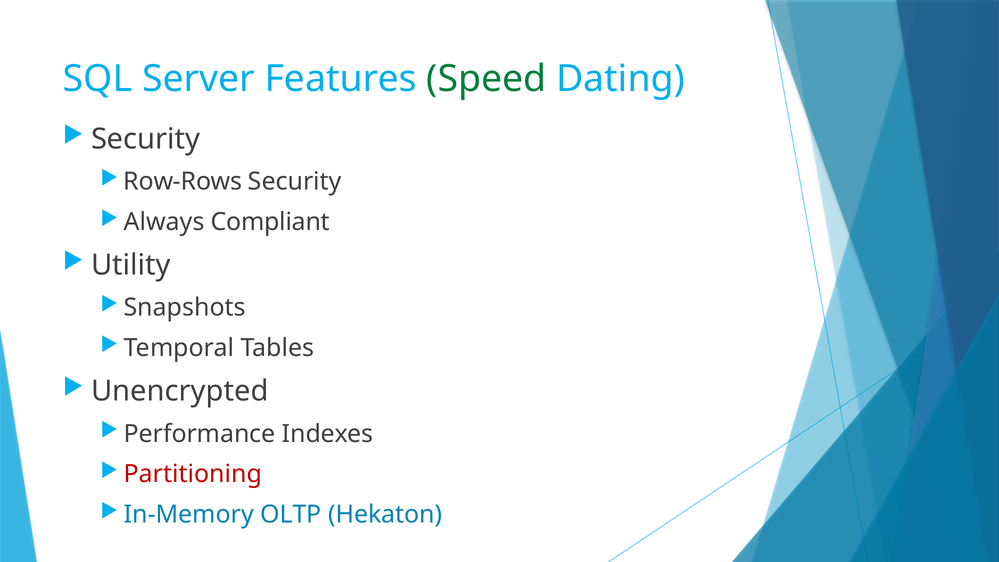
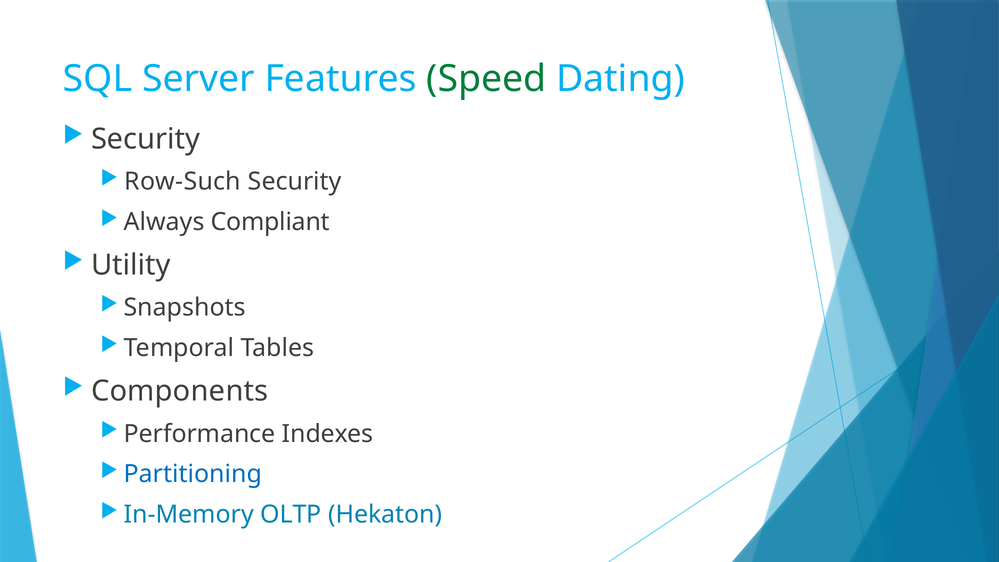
Row-Rows: Row-Rows -> Row-Such (183, 182)
Unencrypted: Unencrypted -> Components (180, 391)
Partitioning colour: red -> blue (193, 474)
